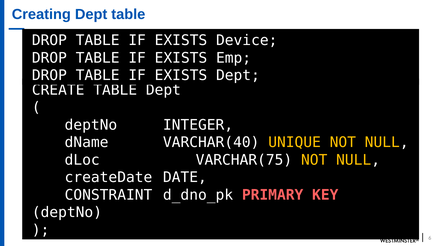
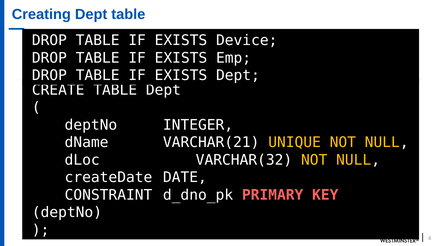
VARCHAR(40: VARCHAR(40 -> VARCHAR(21 (211, 142)
VARCHAR(75: VARCHAR(75 -> VARCHAR(32 (244, 160)
